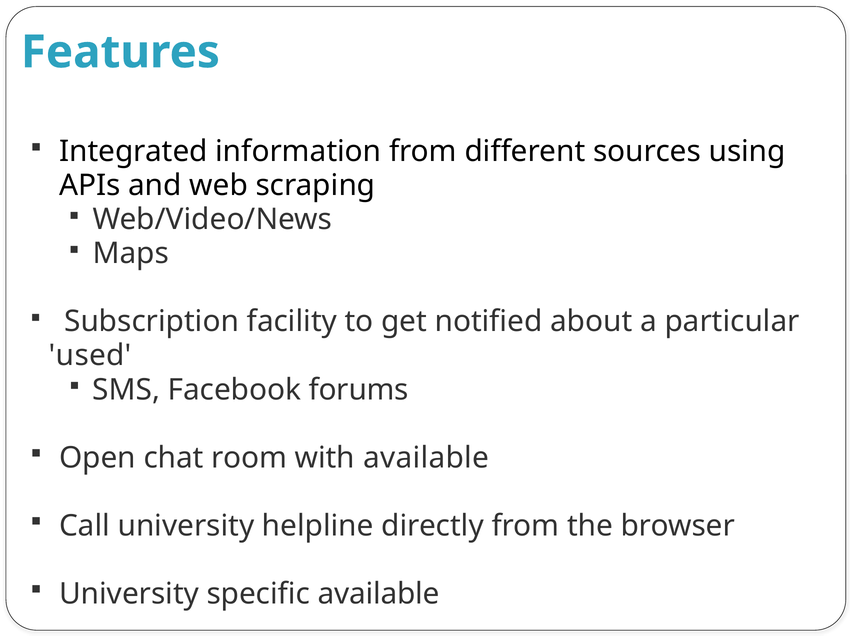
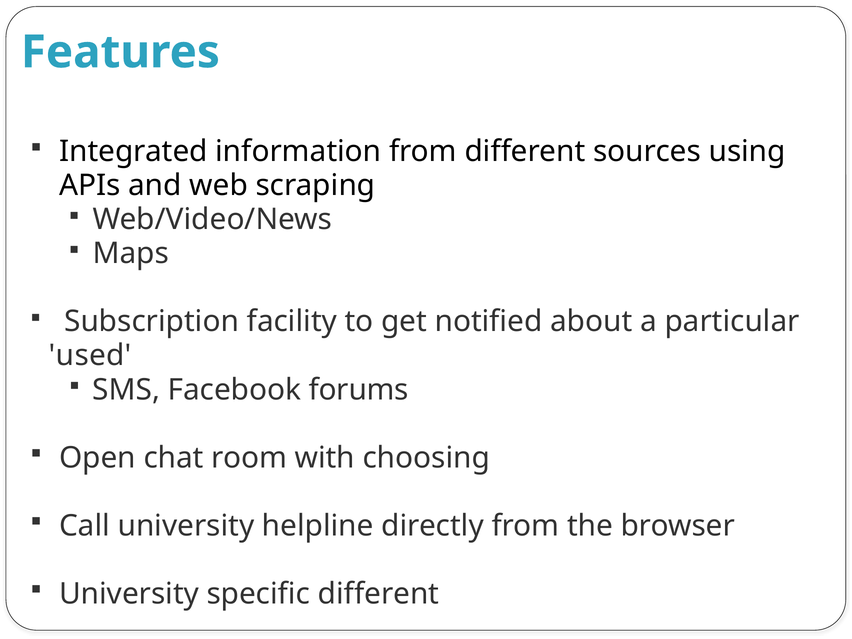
with available: available -> choosing (426, 458)
specific available: available -> different (379, 594)
